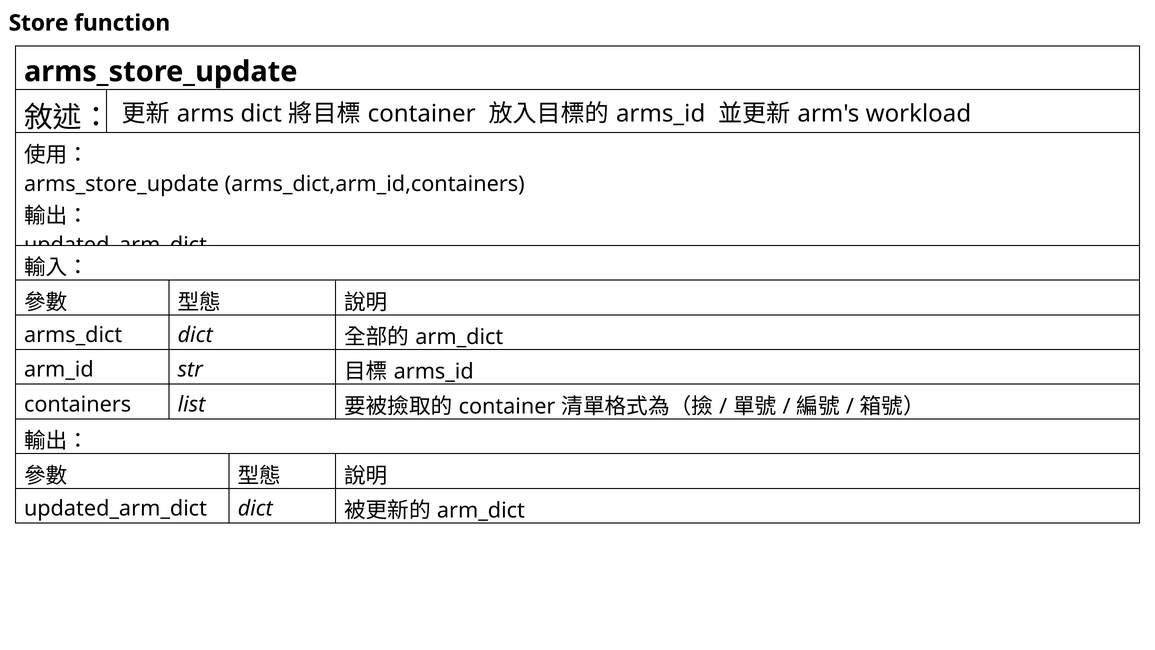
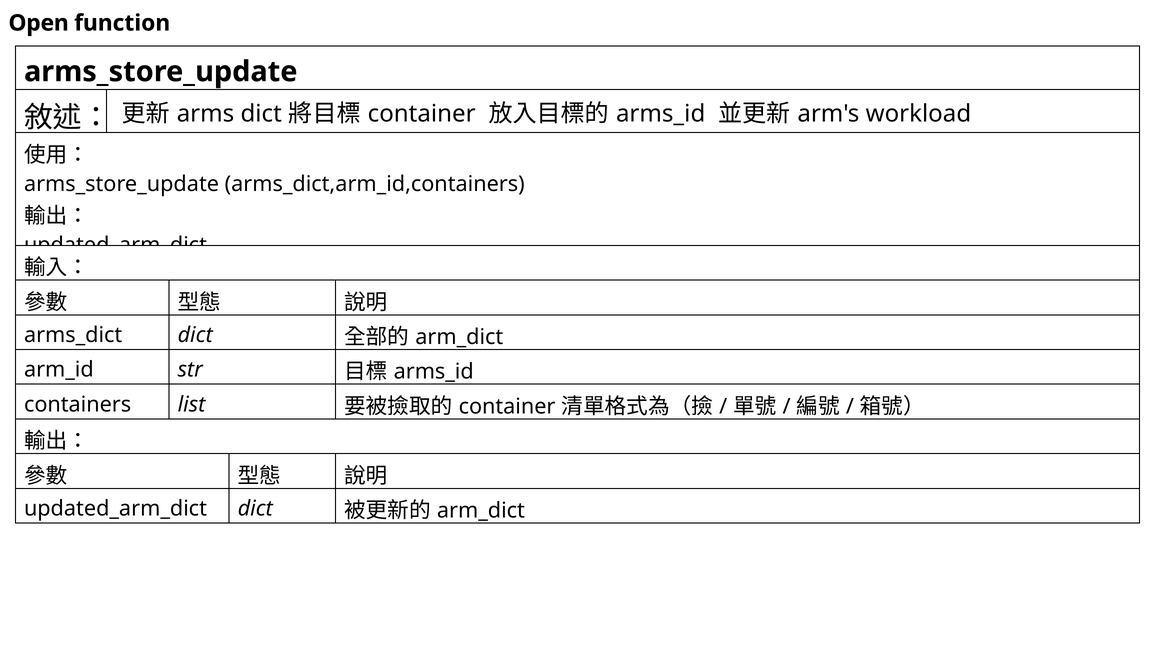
Store: Store -> Open (39, 23)
